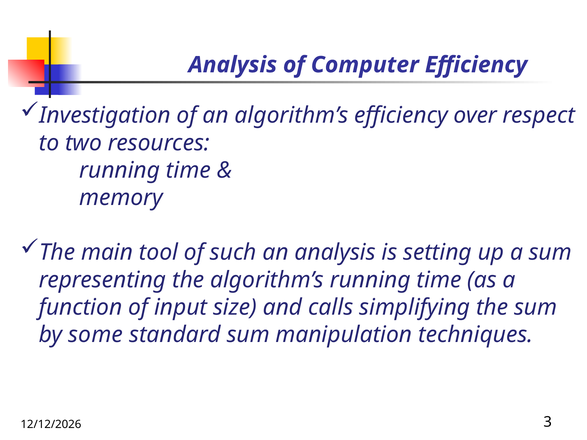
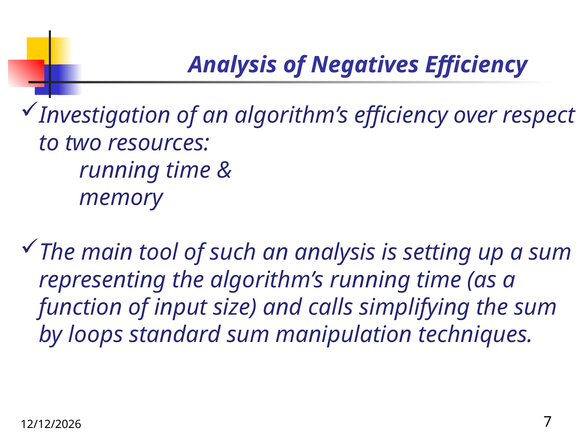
Computer: Computer -> Negatives (365, 65)
some: some -> loops (96, 335)
3: 3 -> 7 (548, 422)
